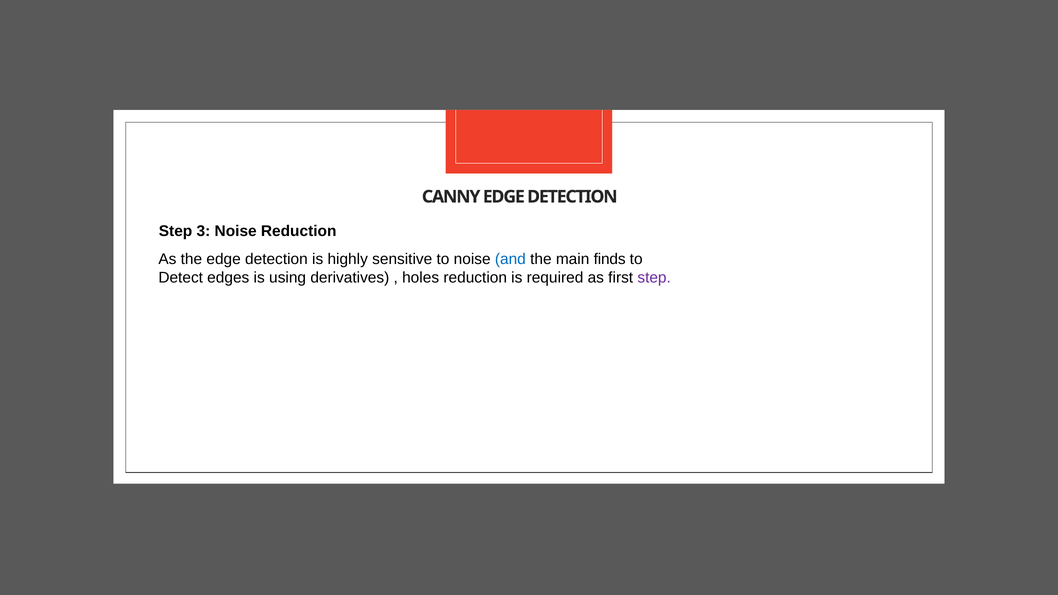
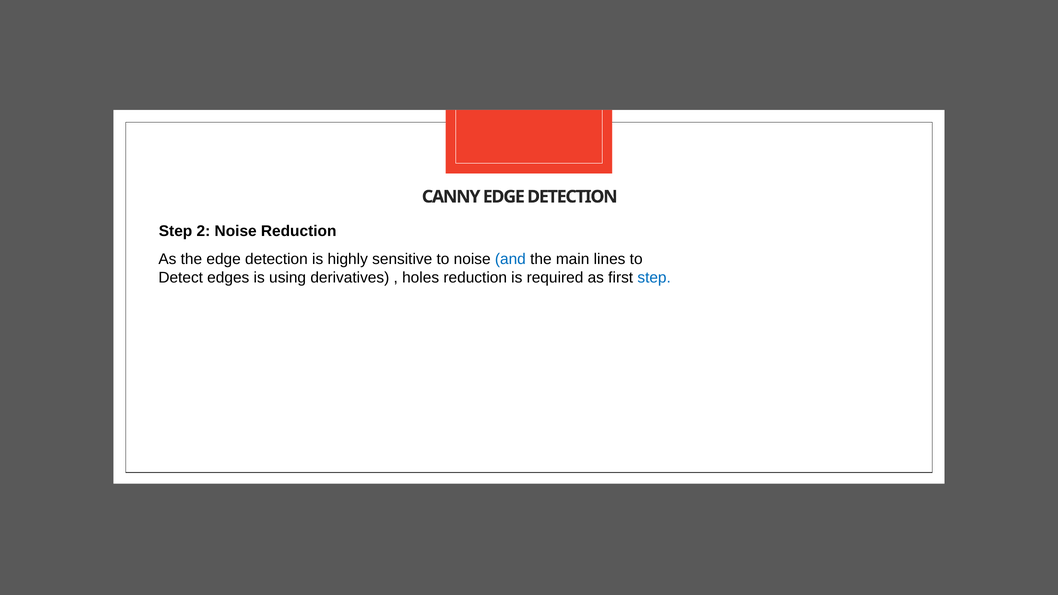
3: 3 -> 2 (203, 231)
finds: finds -> lines (610, 259)
step colour: purple -> blue (654, 278)
